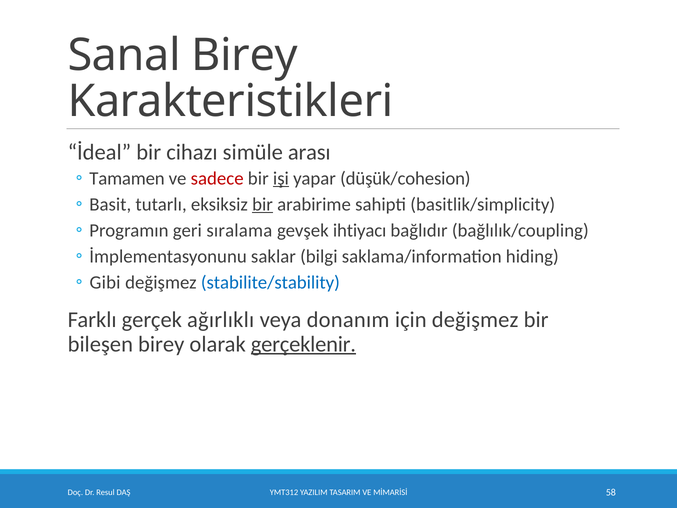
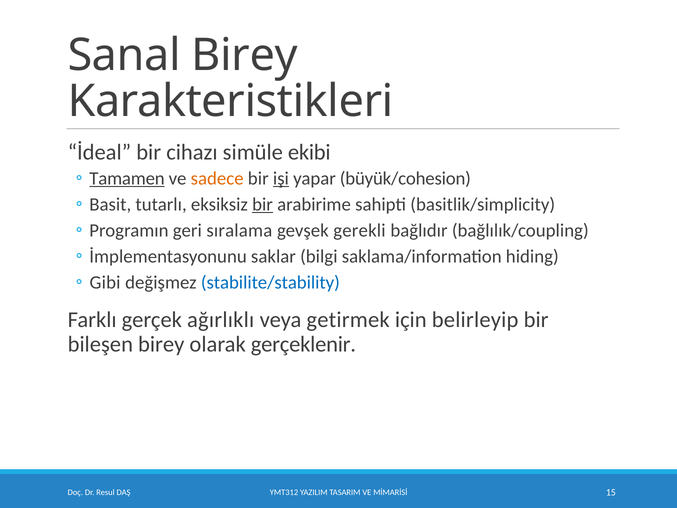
arası: arası -> ekibi (309, 152)
Tamamen underline: none -> present (127, 178)
sadece colour: red -> orange (217, 178)
düşük/cohesion: düşük/cohesion -> büyük/cohesion (405, 178)
ihtiyacı: ihtiyacı -> gerekli (359, 230)
donanım: donanım -> getirmek (348, 320)
için değişmez: değişmez -> belirleyip (475, 320)
gerçeklenir underline: present -> none (303, 344)
58: 58 -> 15 (611, 492)
